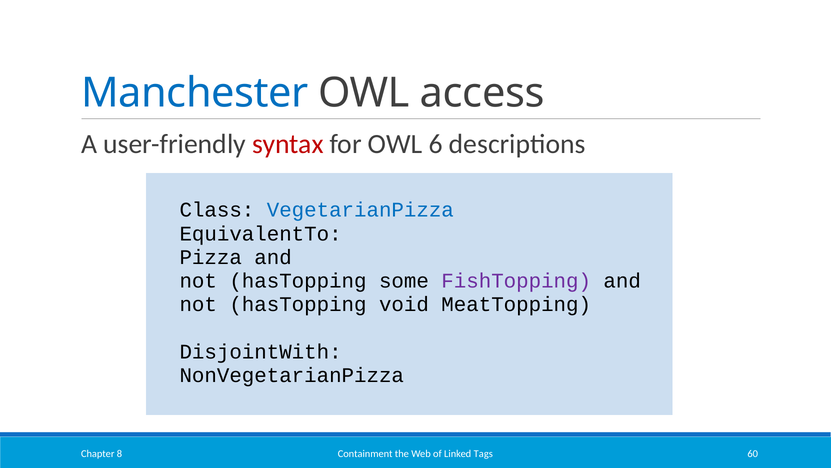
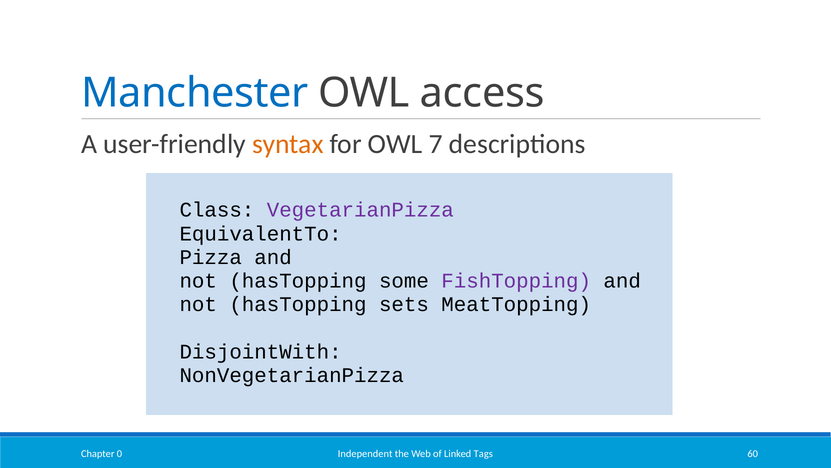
syntax colour: red -> orange (288, 144)
6: 6 -> 7 (436, 144)
VegetarianPizza colour: blue -> purple (360, 210)
void: void -> sets (404, 304)
Containment: Containment -> Independent (365, 453)
8: 8 -> 0 (119, 453)
